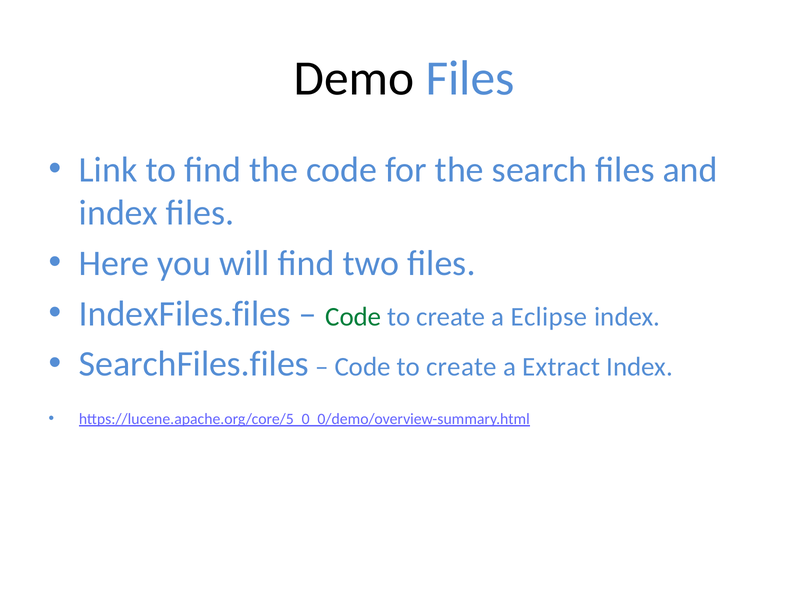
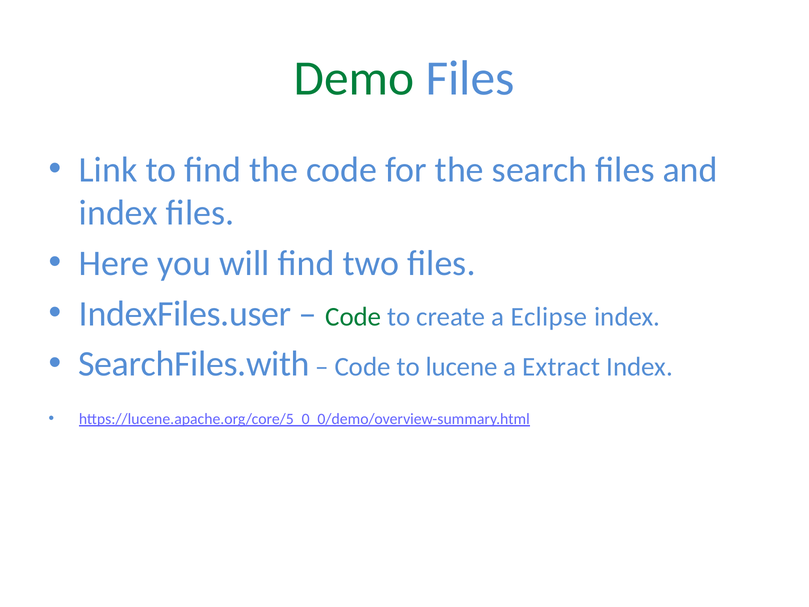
Demo colour: black -> green (354, 78)
IndexFiles.files: IndexFiles.files -> IndexFiles.user (185, 314)
SearchFiles.files: SearchFiles.files -> SearchFiles.with (194, 364)
create: create -> lucene (462, 367)
